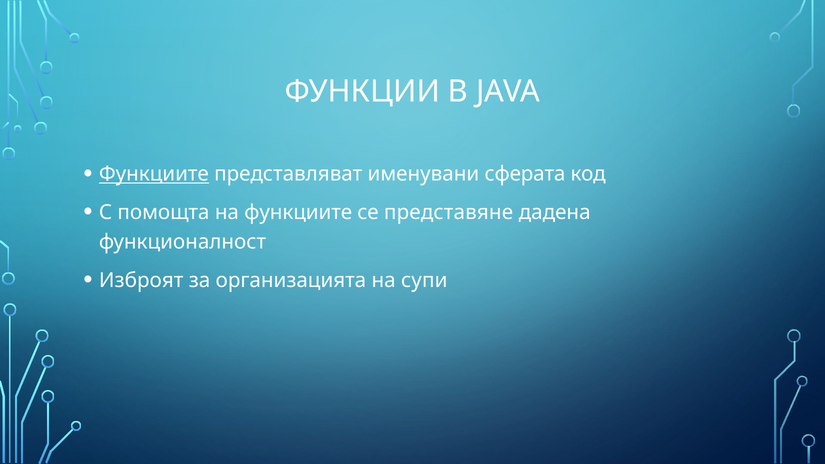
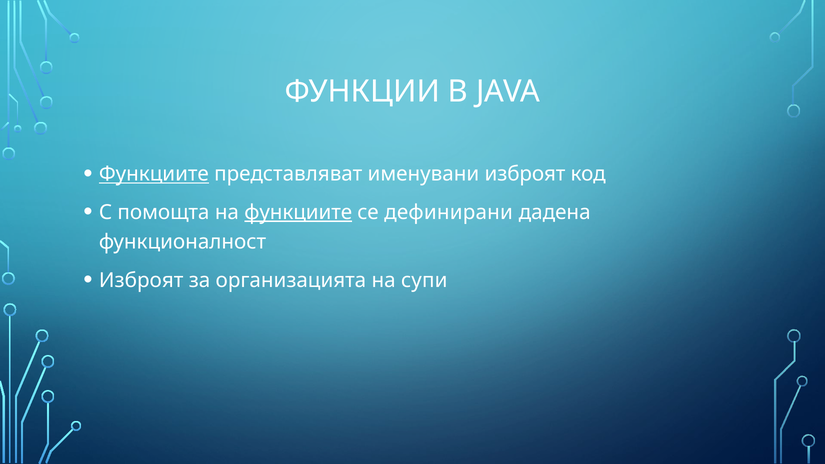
именувани сферата: сферата -> изброят (525, 174)
функциите underline: none -> present (298, 212)
представяне: представяне -> дефинирани (449, 212)
